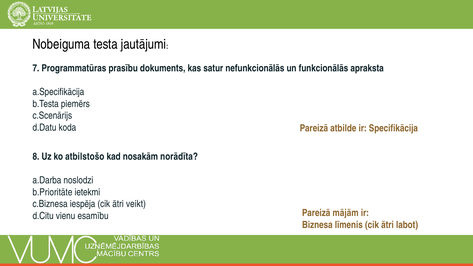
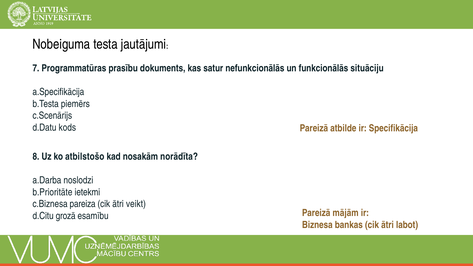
apraksta: apraksta -> situāciju (367, 68)
koda: koda -> kods (67, 127)
iespēja: iespēja -> pareiza (83, 204)
vienu: vienu -> grozā (66, 216)
līmenis: līmenis -> bankas (349, 225)
